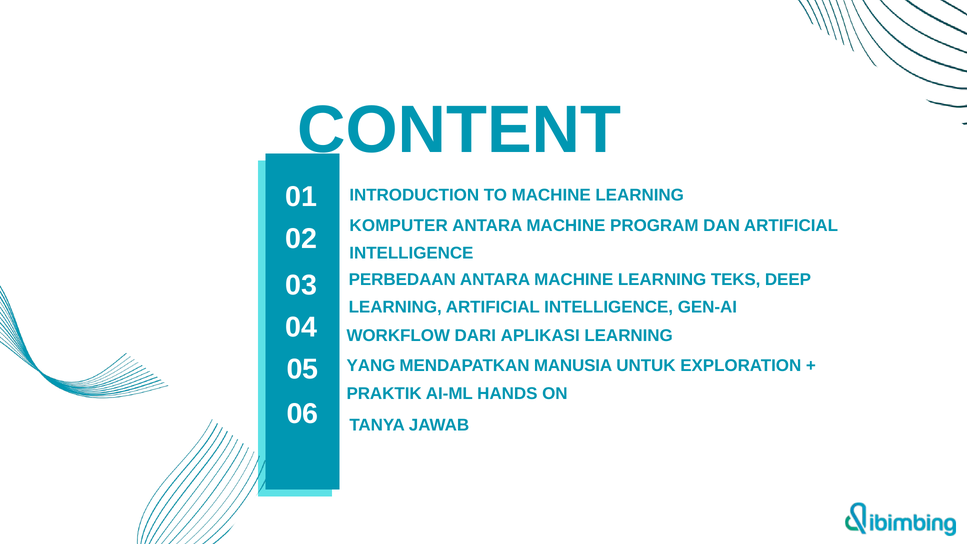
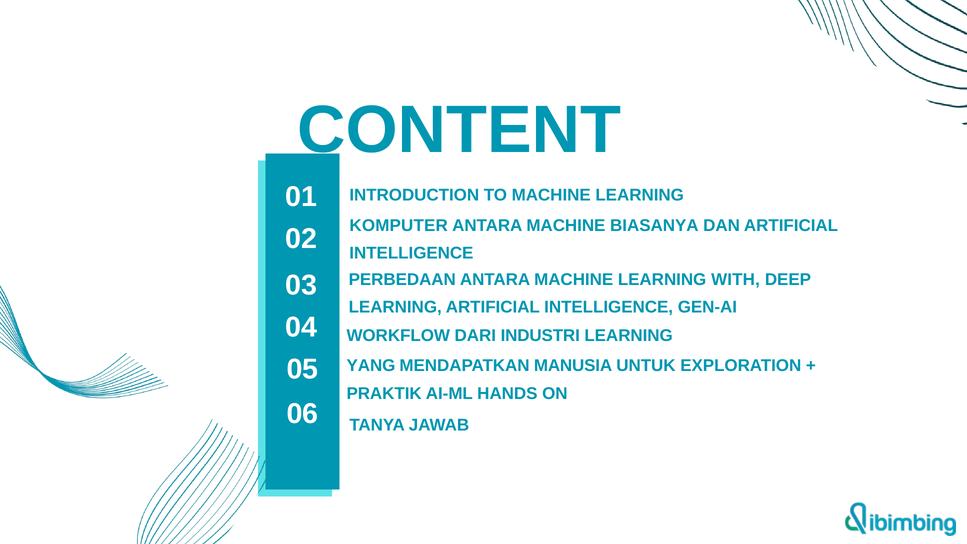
PROGRAM: PROGRAM -> BIASANYA (654, 225)
TEKS: TEKS -> WITH (736, 279)
APLIKASI: APLIKASI -> INDUSTRI (540, 336)
